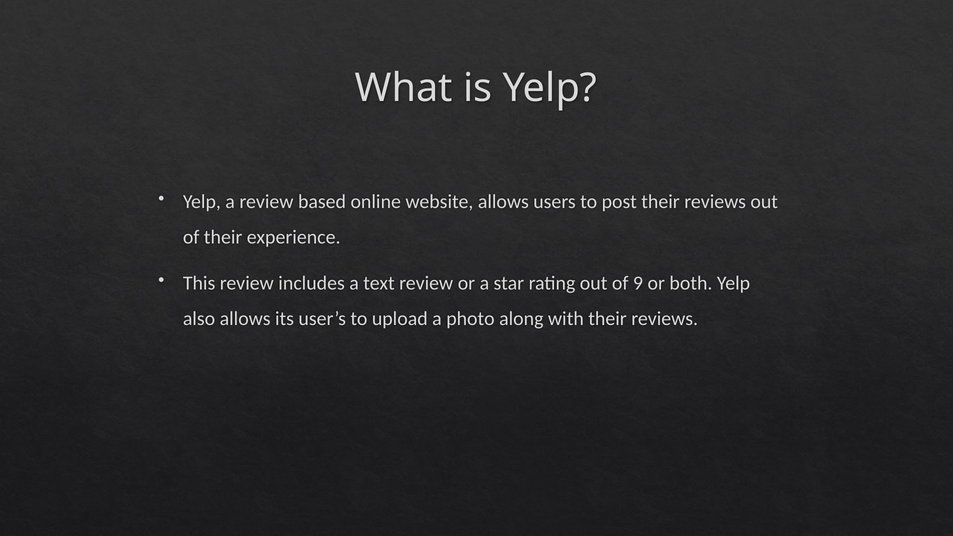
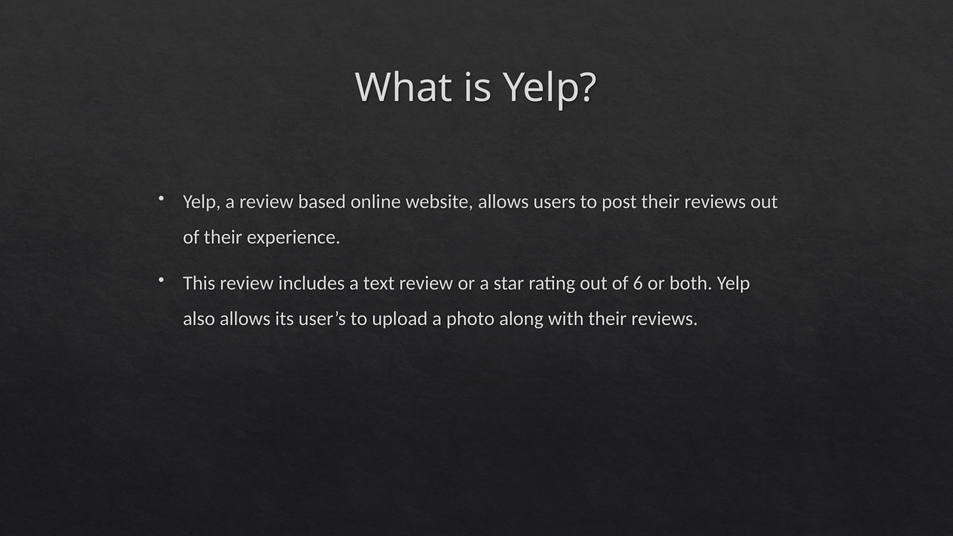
9: 9 -> 6 (638, 283)
